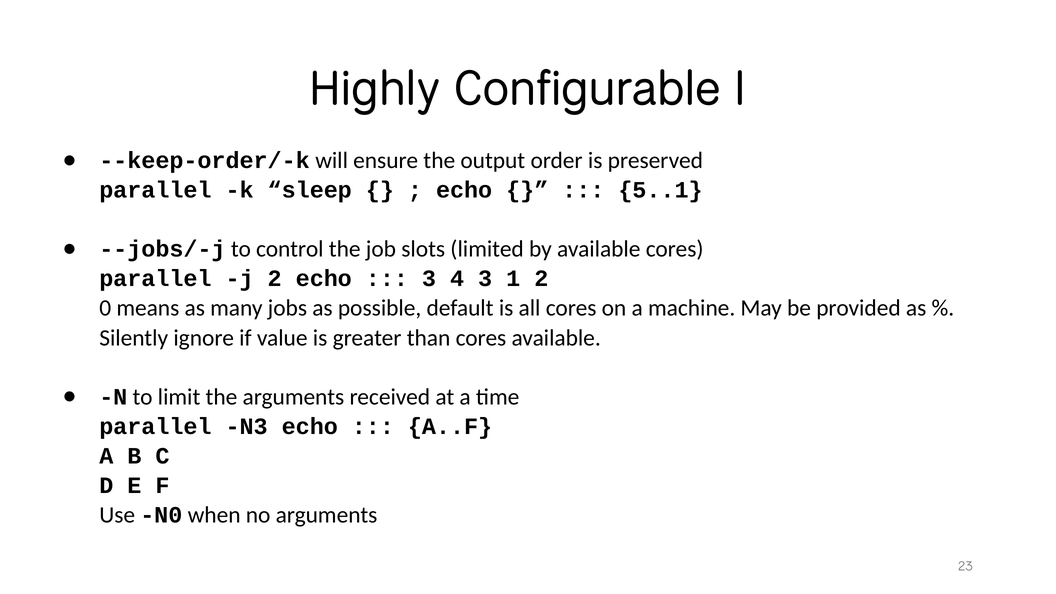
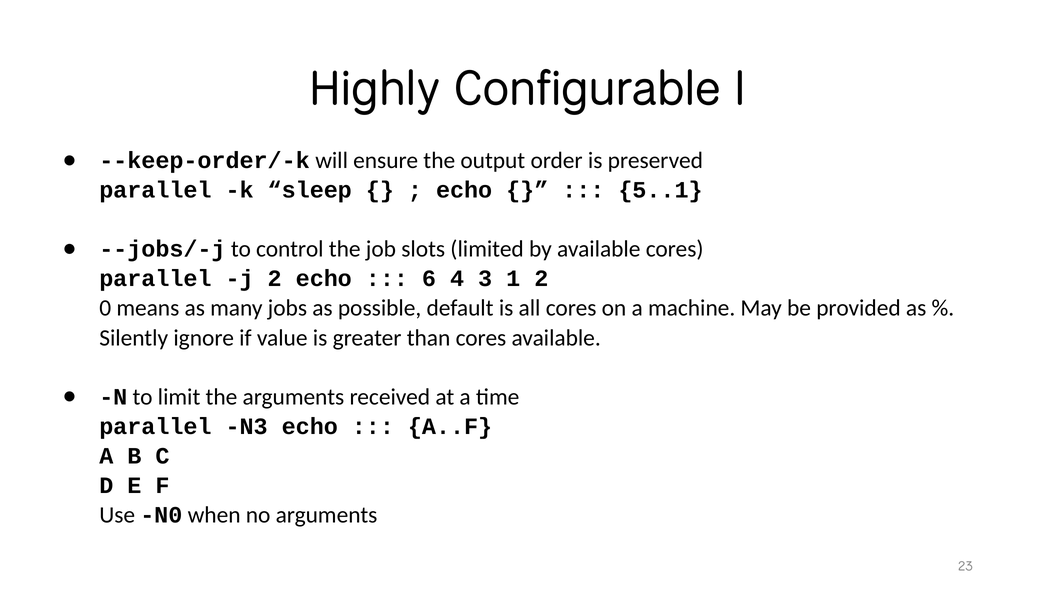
3: 3 -> 6 (429, 279)
